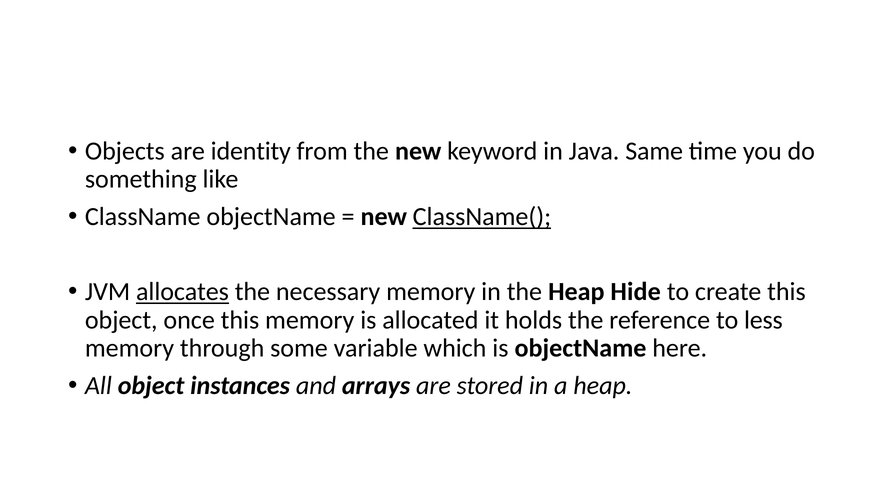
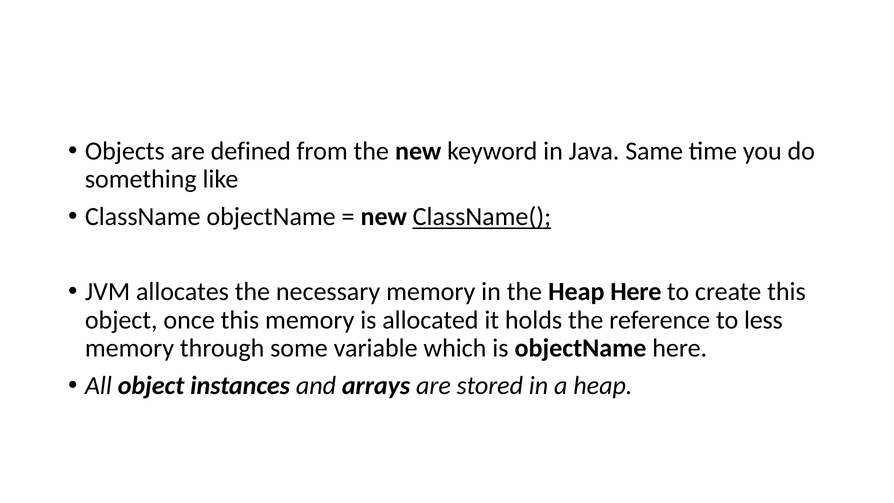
identity: identity -> defined (251, 151)
allocates underline: present -> none (183, 292)
Heap Hide: Hide -> Here (636, 292)
